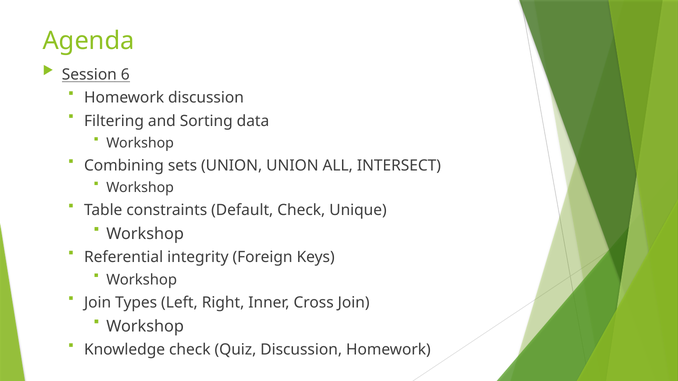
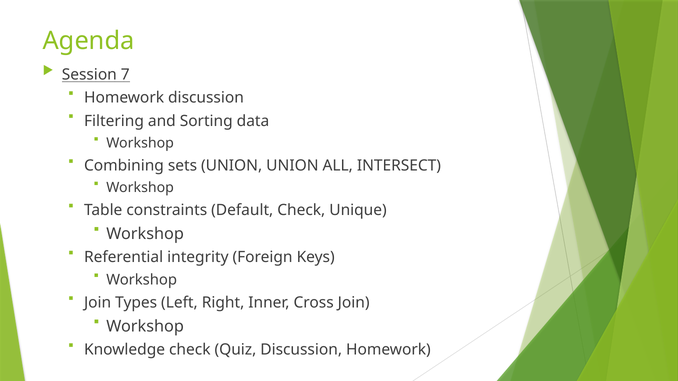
6: 6 -> 7 (125, 75)
